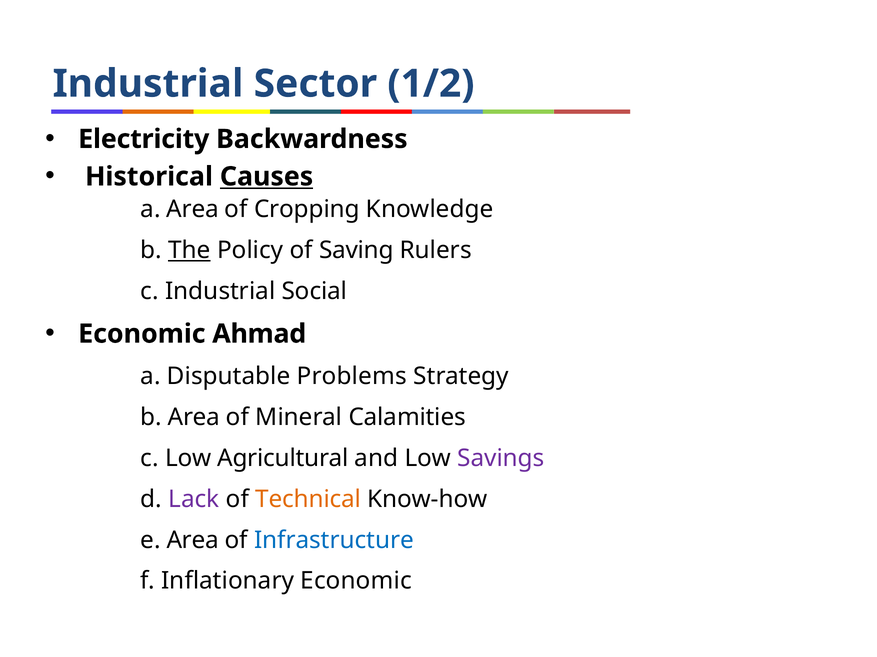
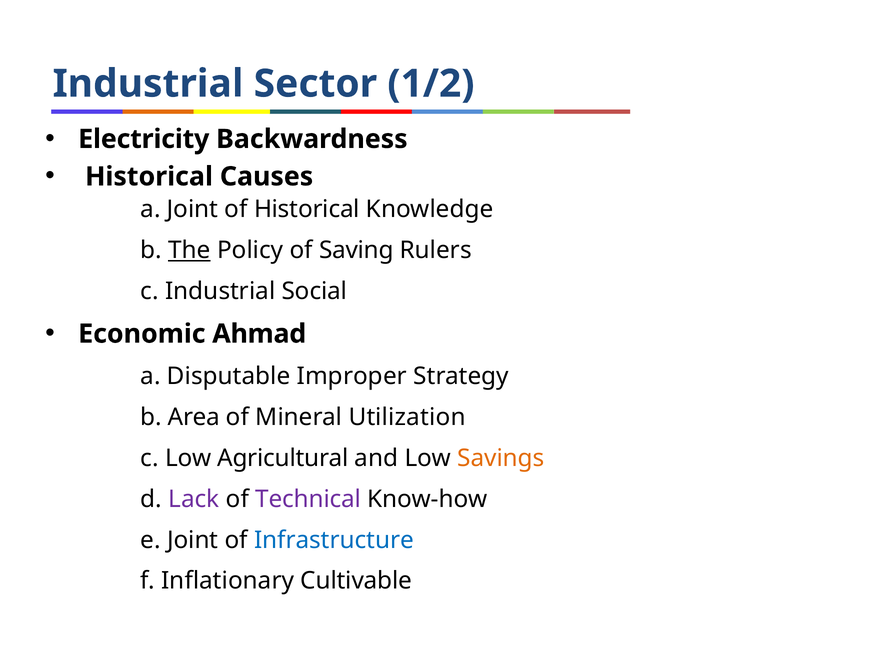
Causes underline: present -> none (267, 177)
a Area: Area -> Joint (193, 209)
of Cropping: Cropping -> Historical (307, 209)
Problems: Problems -> Improper (352, 377)
Calamities: Calamities -> Utilization (407, 418)
Savings colour: purple -> orange (501, 459)
Technical colour: orange -> purple (308, 500)
e Area: Area -> Joint (193, 541)
Inflationary Economic: Economic -> Cultivable (356, 582)
